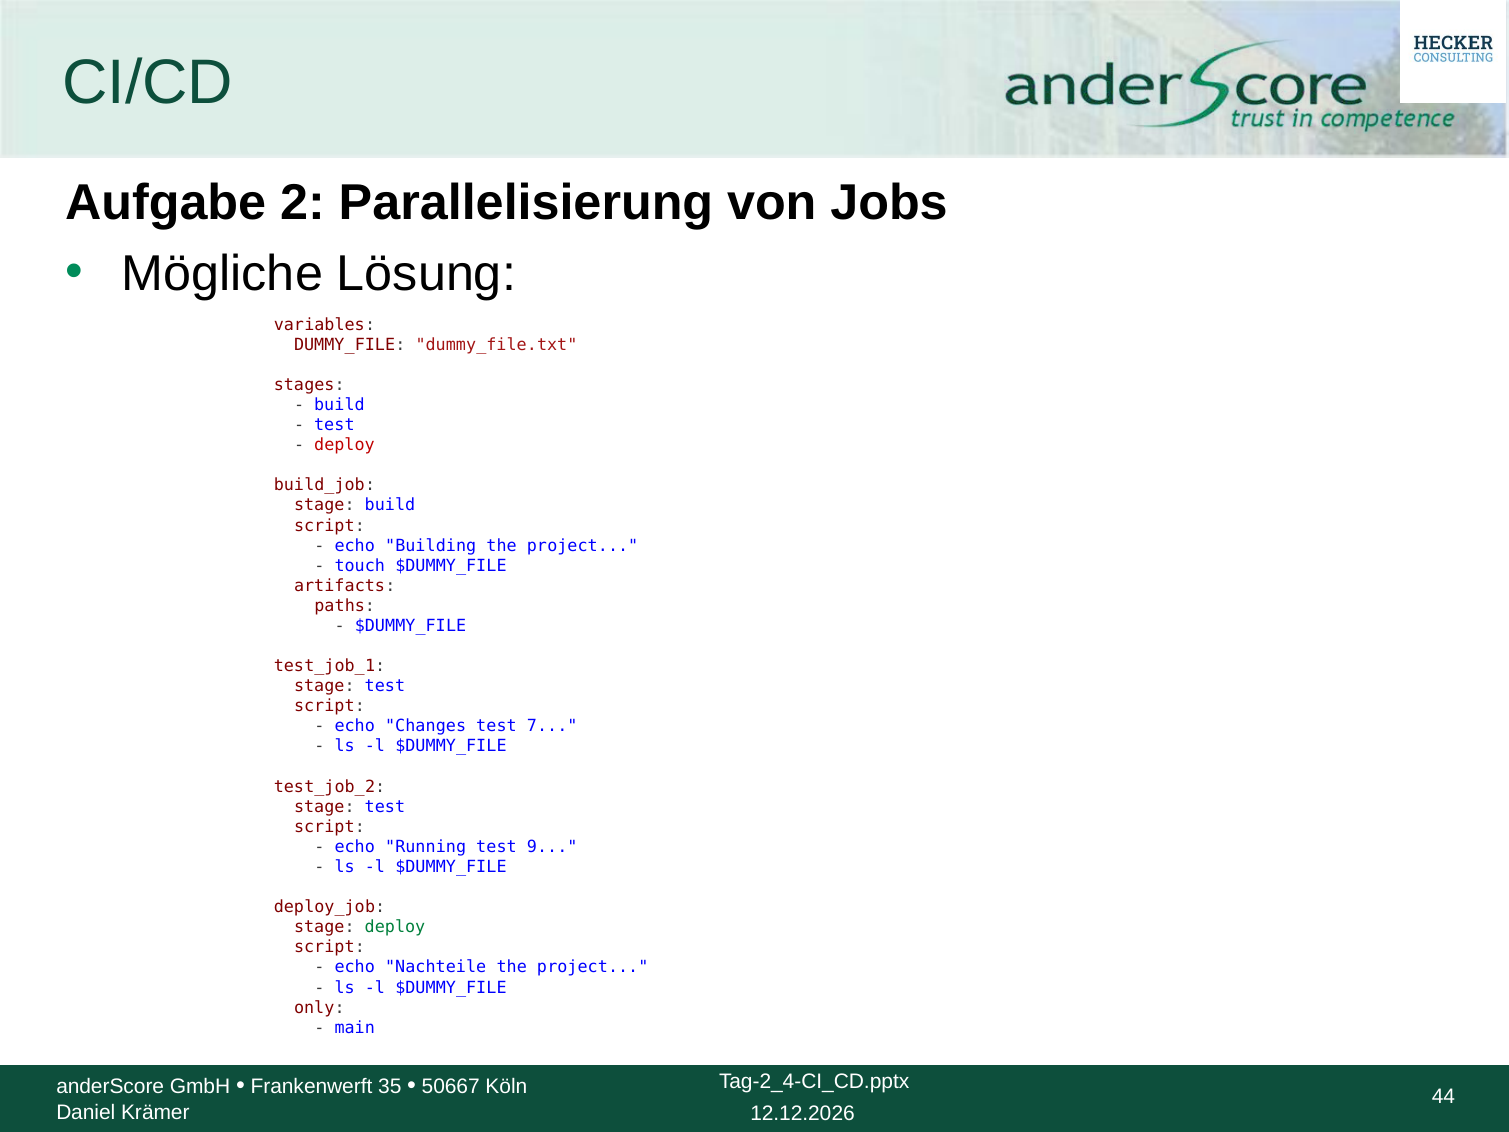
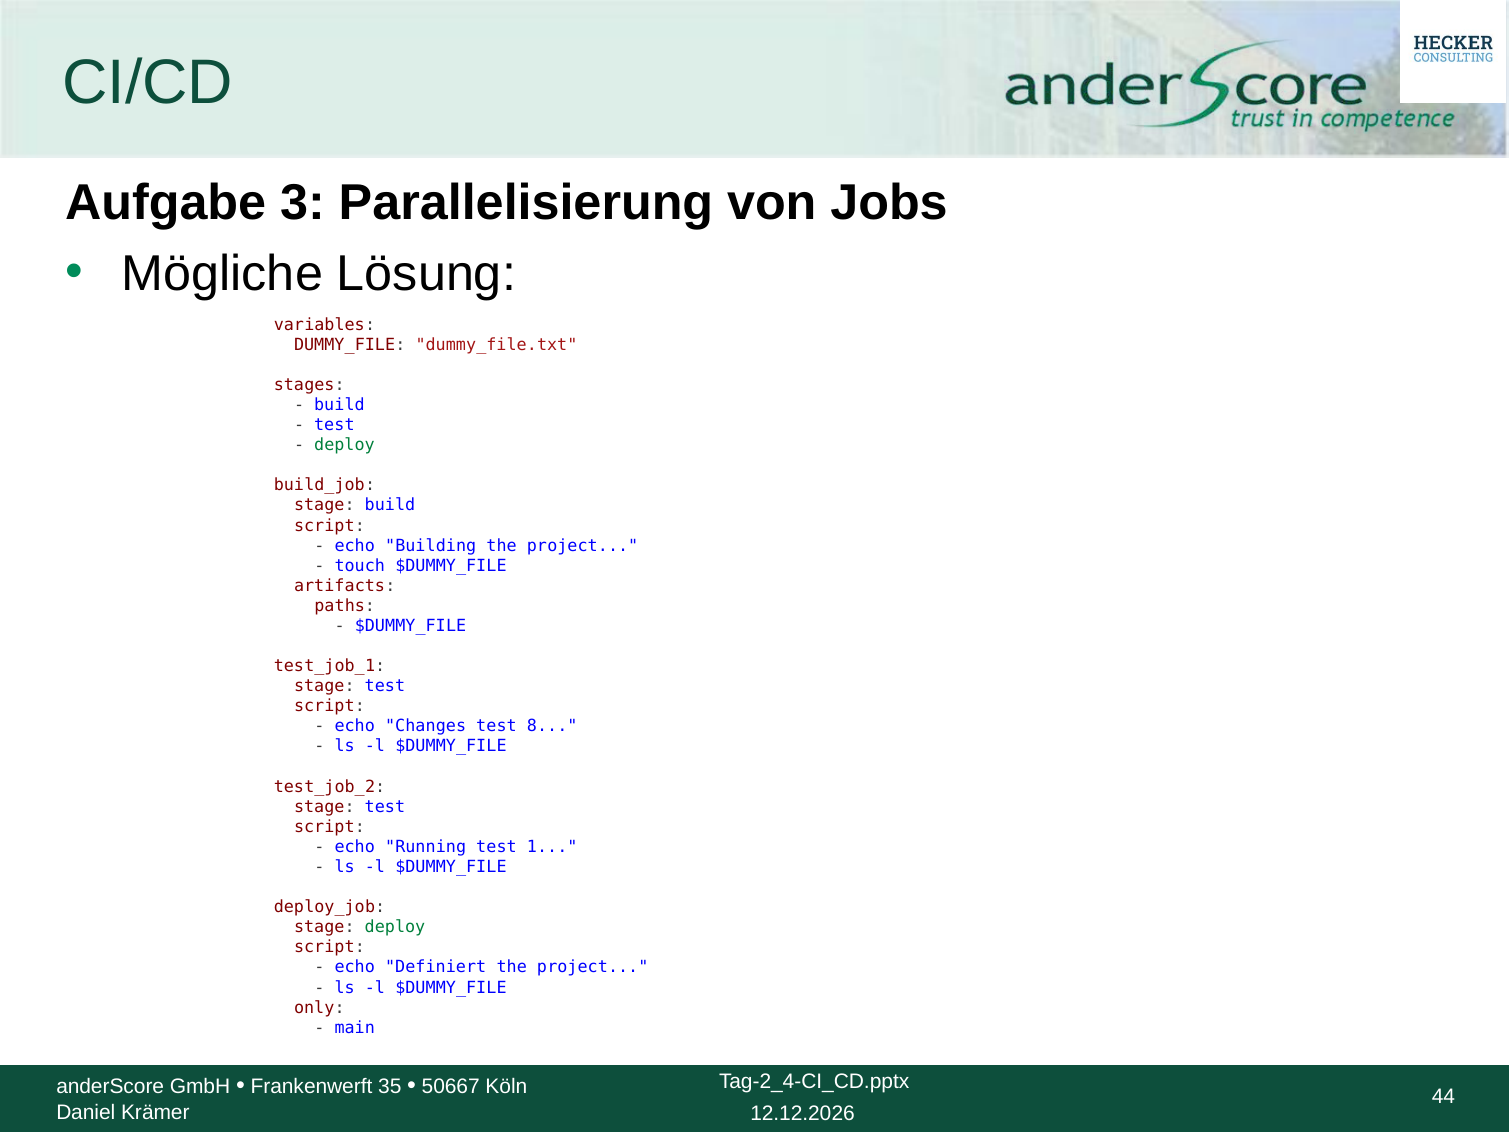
2: 2 -> 3 (302, 203)
deploy colour: red -> green (344, 445)
7: 7 -> 8 (552, 726)
9: 9 -> 1 (552, 847)
Nachteile: Nachteile -> Definiert (436, 967)
